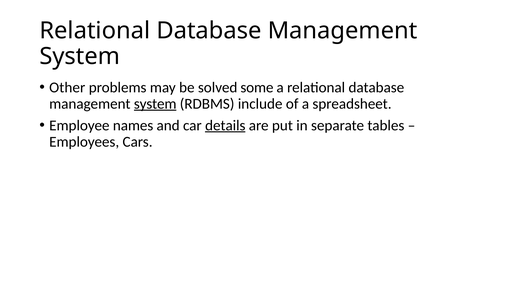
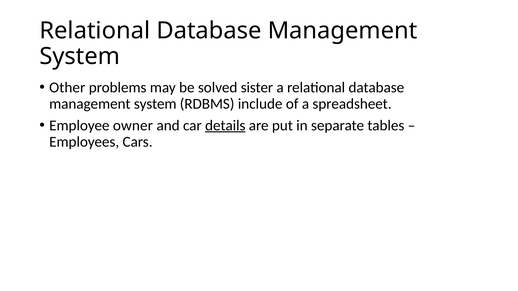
some: some -> sister (257, 88)
system underline: present -> none (155, 104)
names: names -> owner (133, 126)
